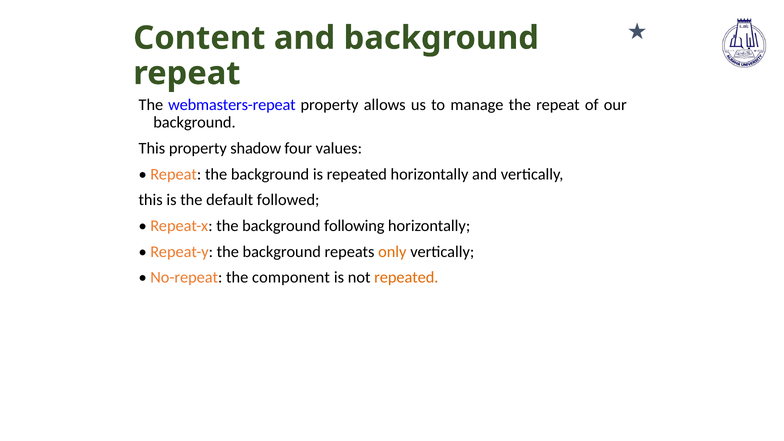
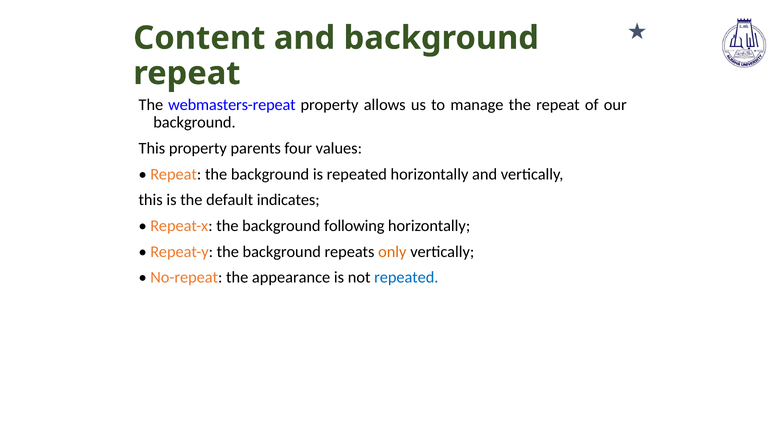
shadow: shadow -> parents (256, 148)
followed: followed -> indicates (288, 200)
component: component -> appearance (291, 277)
repeated colour: orange -> blue (406, 277)
